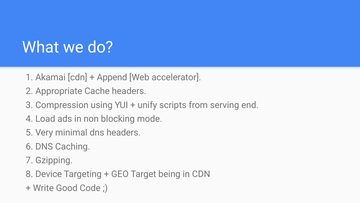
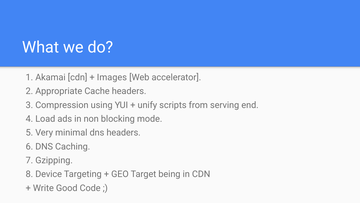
Append: Append -> Images (112, 77)
